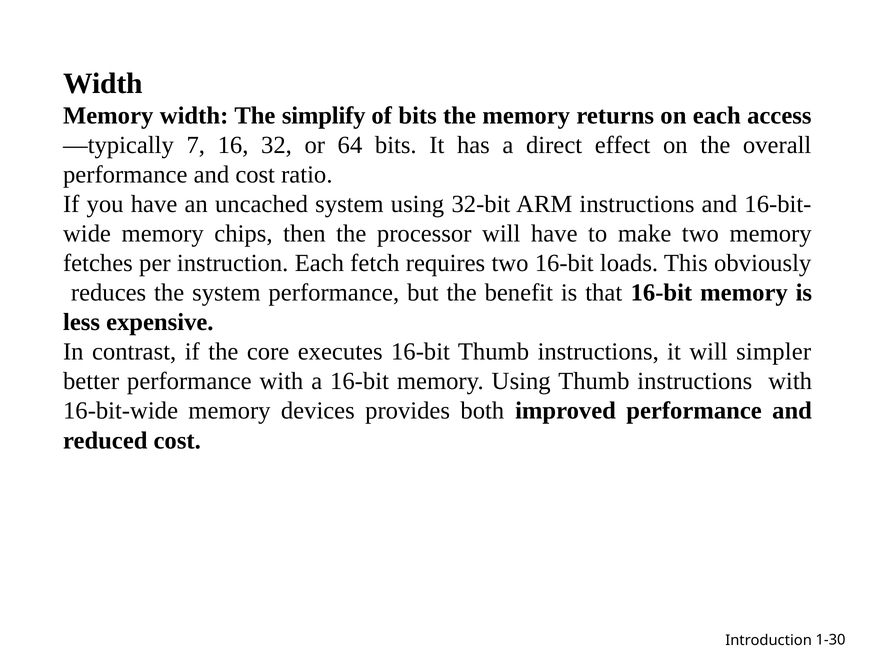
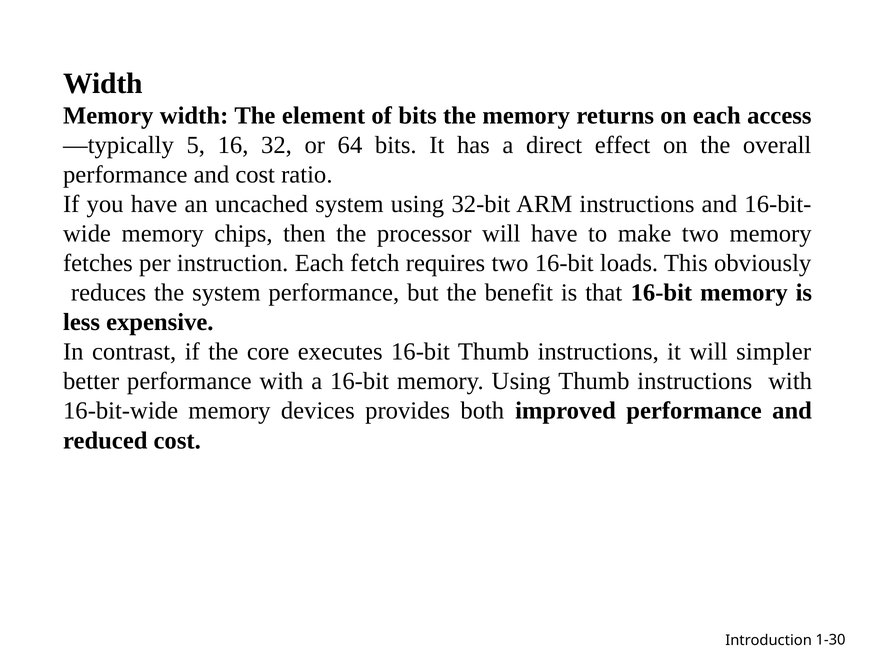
simplify: simplify -> element (324, 116)
7: 7 -> 5 (196, 145)
